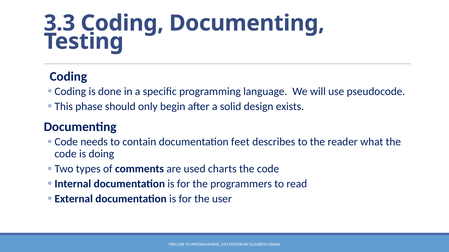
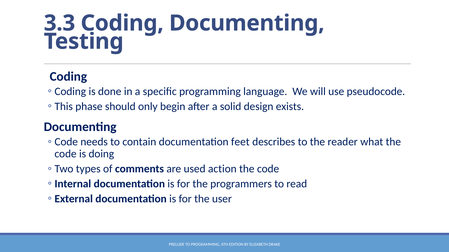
charts: charts -> action (222, 169)
